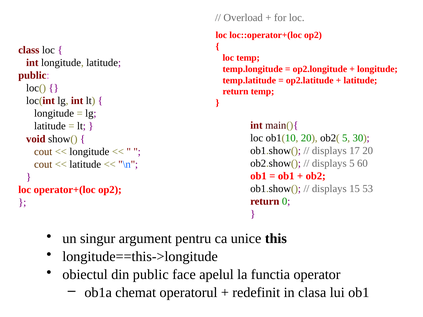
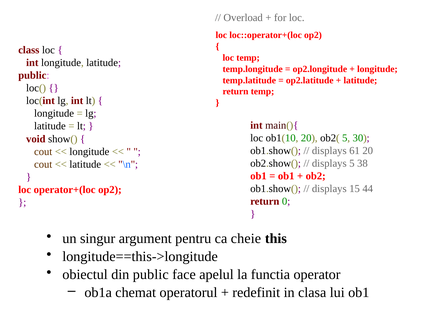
17: 17 -> 61 (355, 151)
60: 60 -> 38 (362, 164)
53: 53 -> 44 (368, 189)
unice: unice -> cheie (246, 239)
